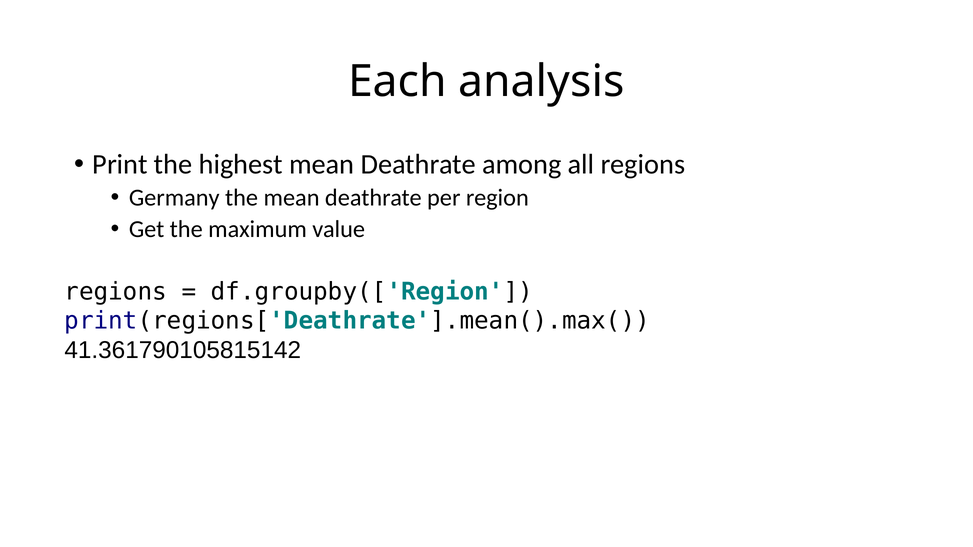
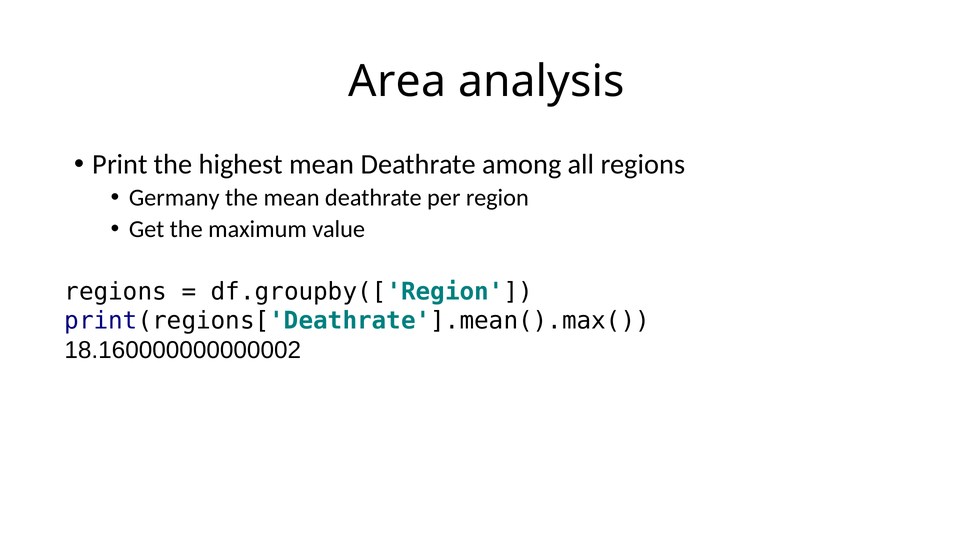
Each: Each -> Area (397, 82)
41.361790105815142: 41.361790105815142 -> 18.160000000000002 (183, 350)
